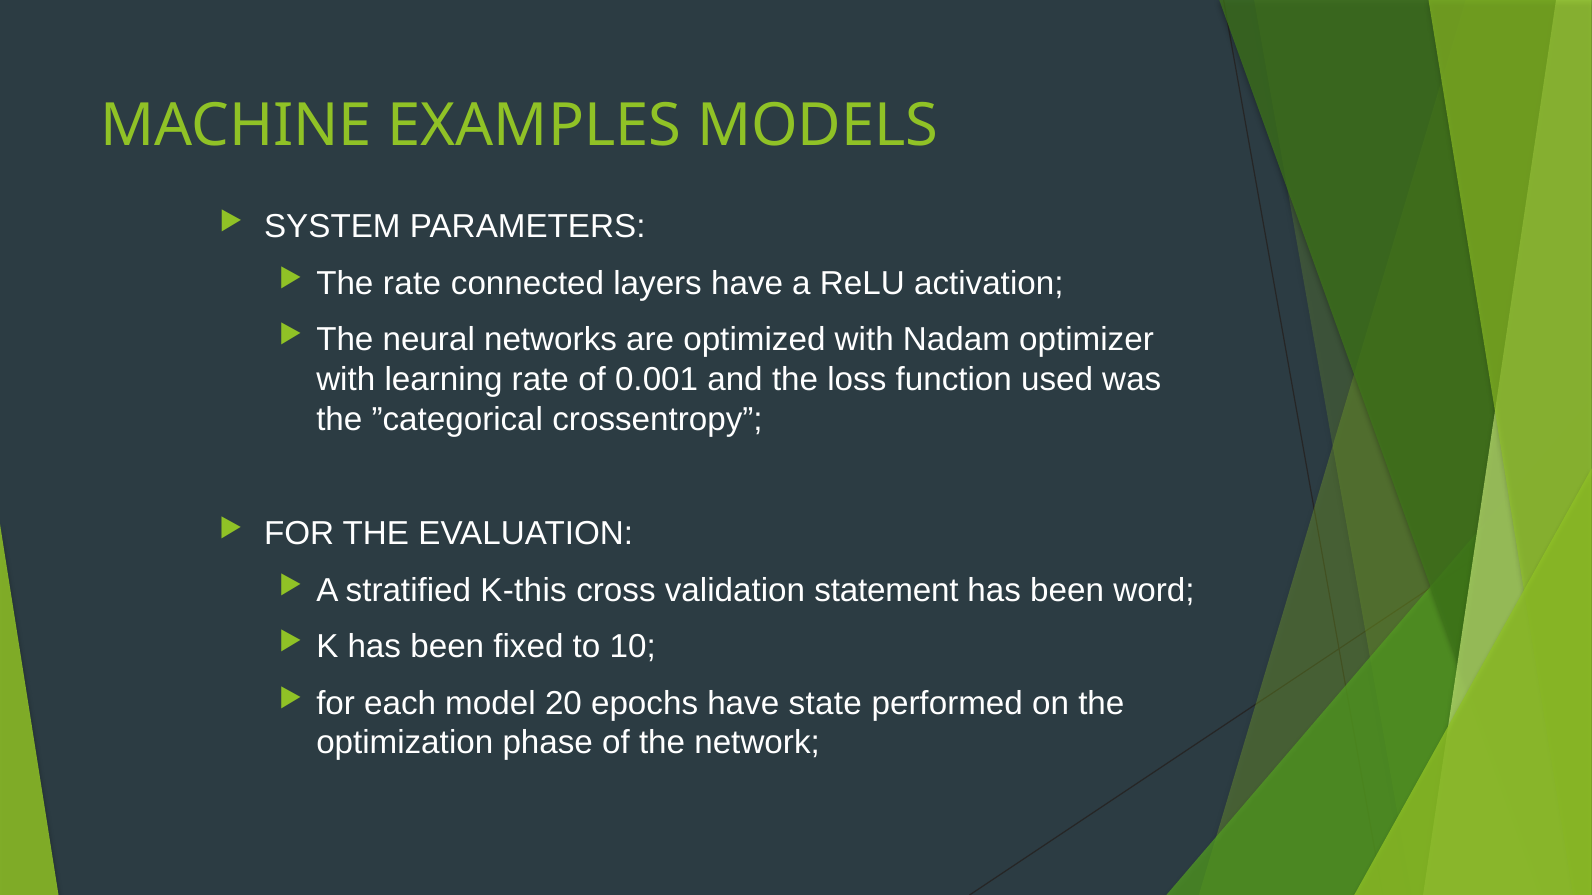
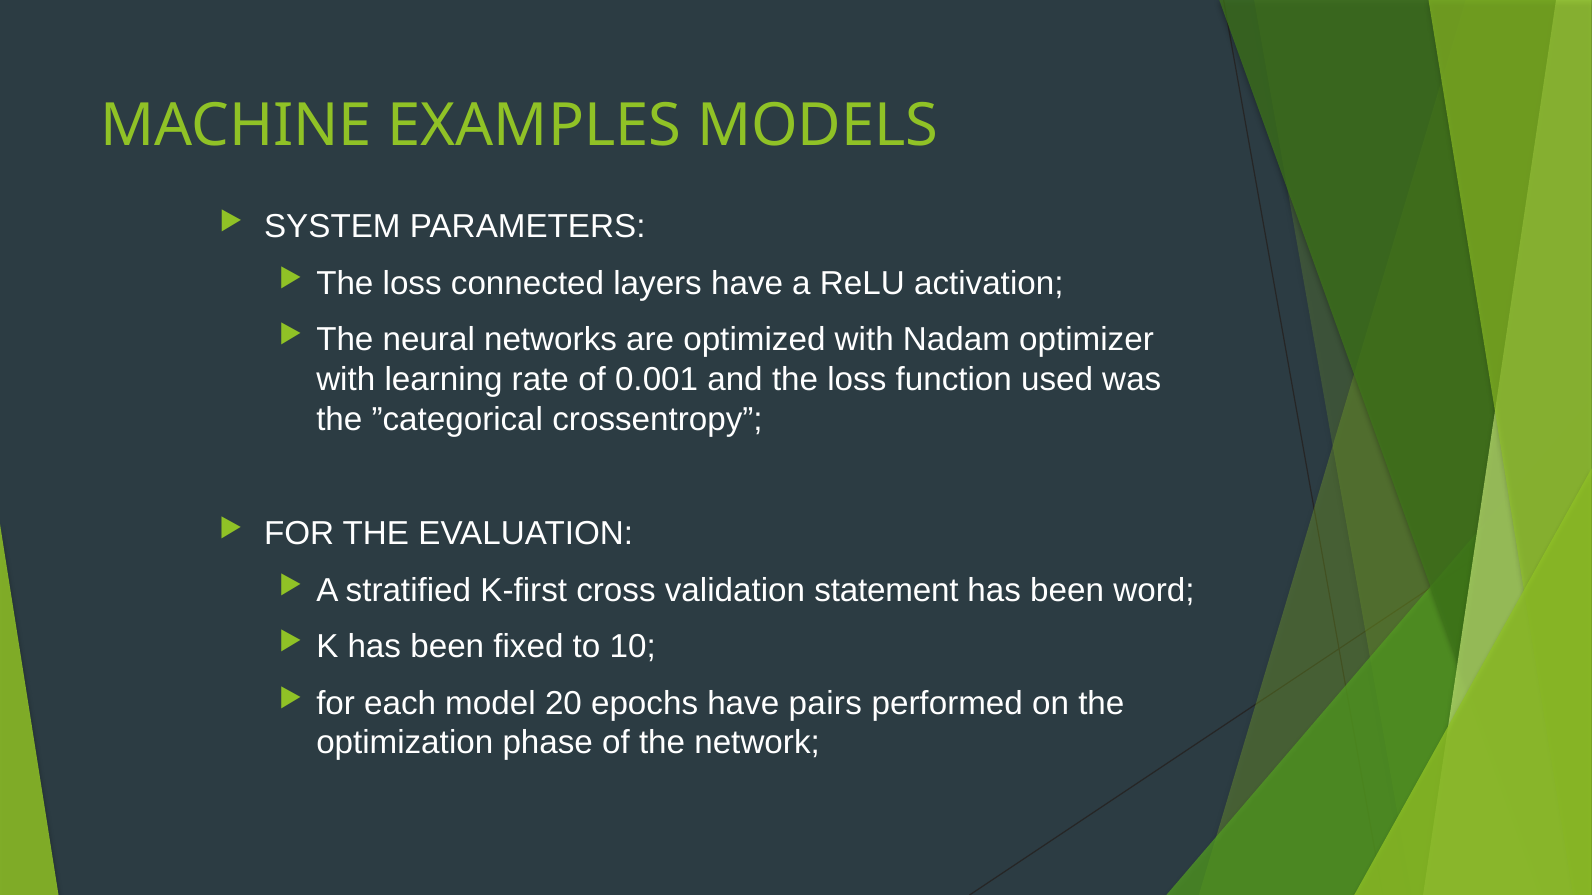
rate: rate -> loss (412, 283)
K-this: K-this -> K-first (524, 591)
state: state -> pairs (825, 704)
